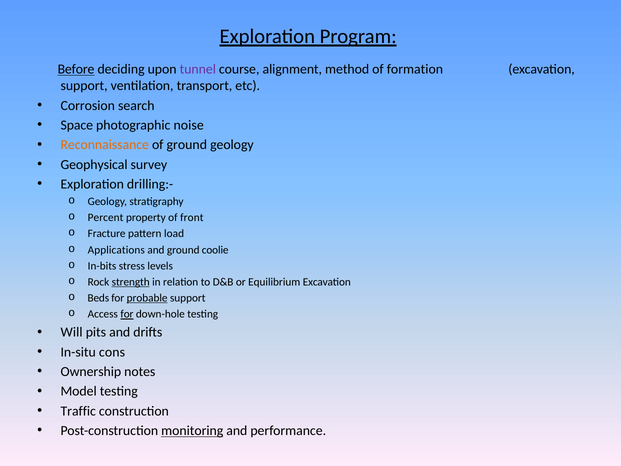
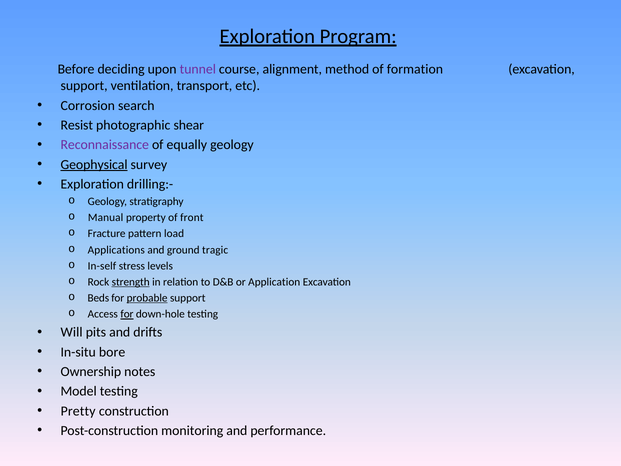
Before underline: present -> none (76, 69)
Space: Space -> Resist (77, 125)
noise: noise -> shear (189, 125)
Reconnaissance colour: orange -> purple (105, 145)
of ground: ground -> equally (187, 145)
Geophysical underline: none -> present (94, 164)
Percent: Percent -> Manual (106, 218)
coolie: coolie -> tragic (215, 250)
In-bits: In-bits -> In-self (102, 266)
Equilibrium: Equilibrium -> Application (274, 282)
cons: cons -> bore (112, 352)
Traffic: Traffic -> Pretty (78, 411)
monitoring underline: present -> none (192, 431)
